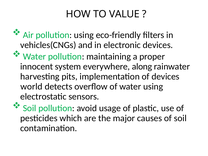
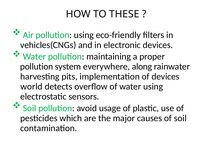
VALUE: VALUE -> THESE (124, 14)
innocent: innocent -> pollution (37, 67)
